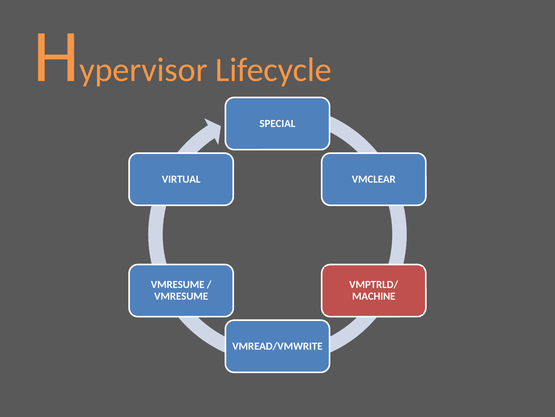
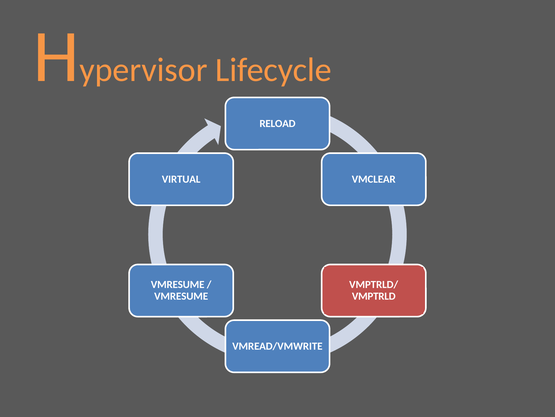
SPECIAL: SPECIAL -> RELOAD (277, 123)
MACHINE: MACHINE -> VMPTRLD (374, 296)
